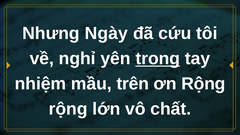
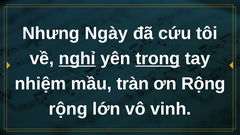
nghỉ underline: none -> present (77, 59)
trên: trên -> tràn (133, 84)
chất: chất -> vinh (171, 109)
